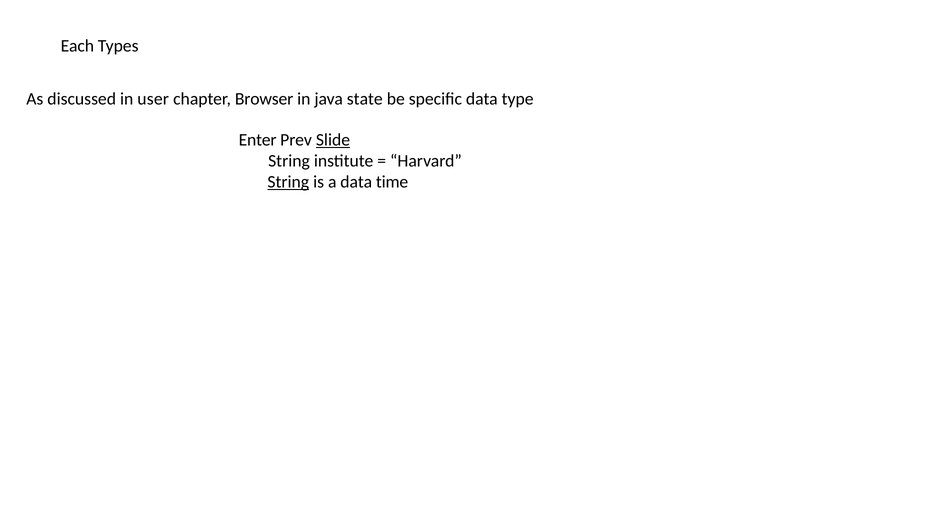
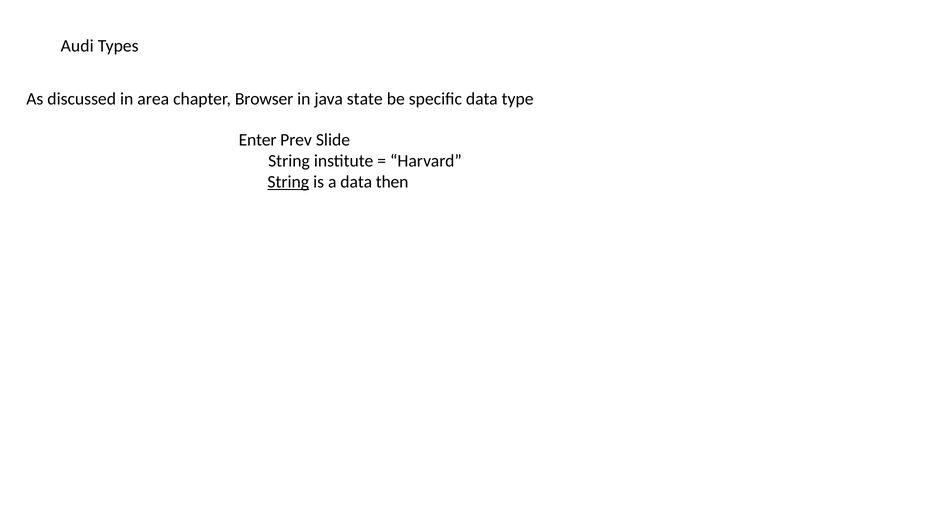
Each: Each -> Audi (77, 46)
user: user -> area (153, 99)
Slide underline: present -> none (333, 140)
time: time -> then (392, 182)
